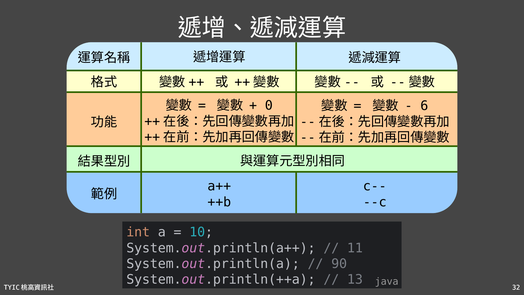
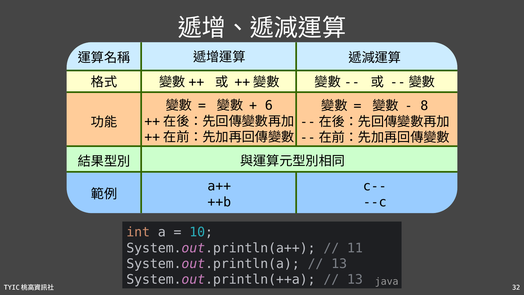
0: 0 -> 6 (269, 106)
6: 6 -> 8 (424, 106)
90: 90 -> 13 (339, 264)
